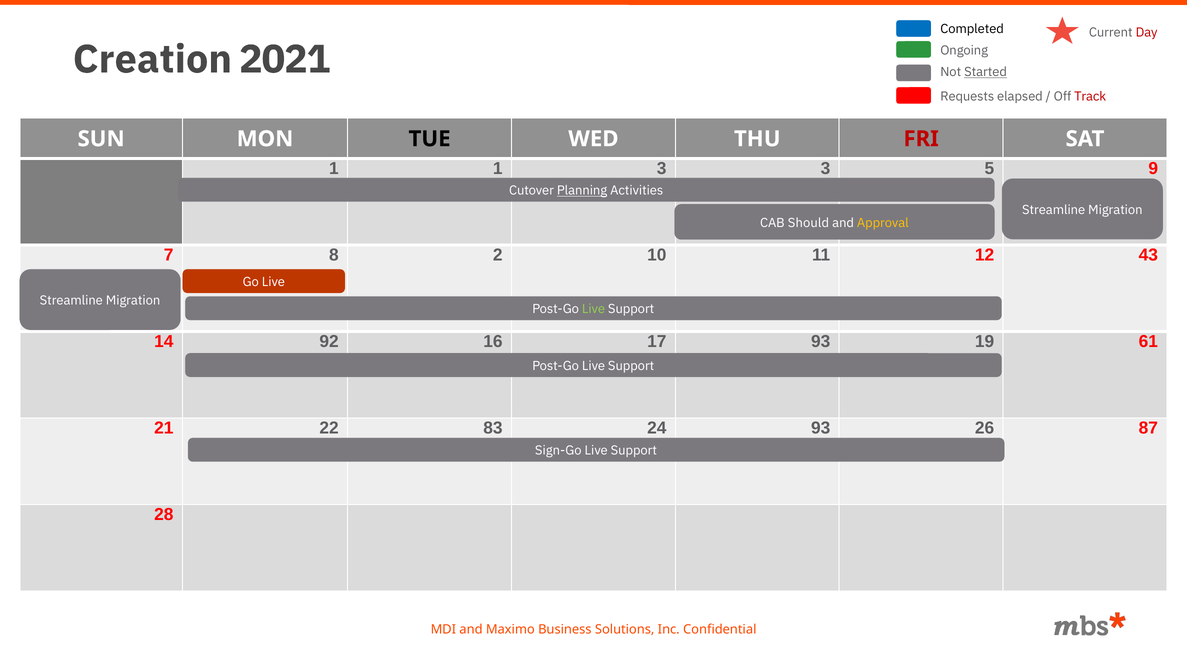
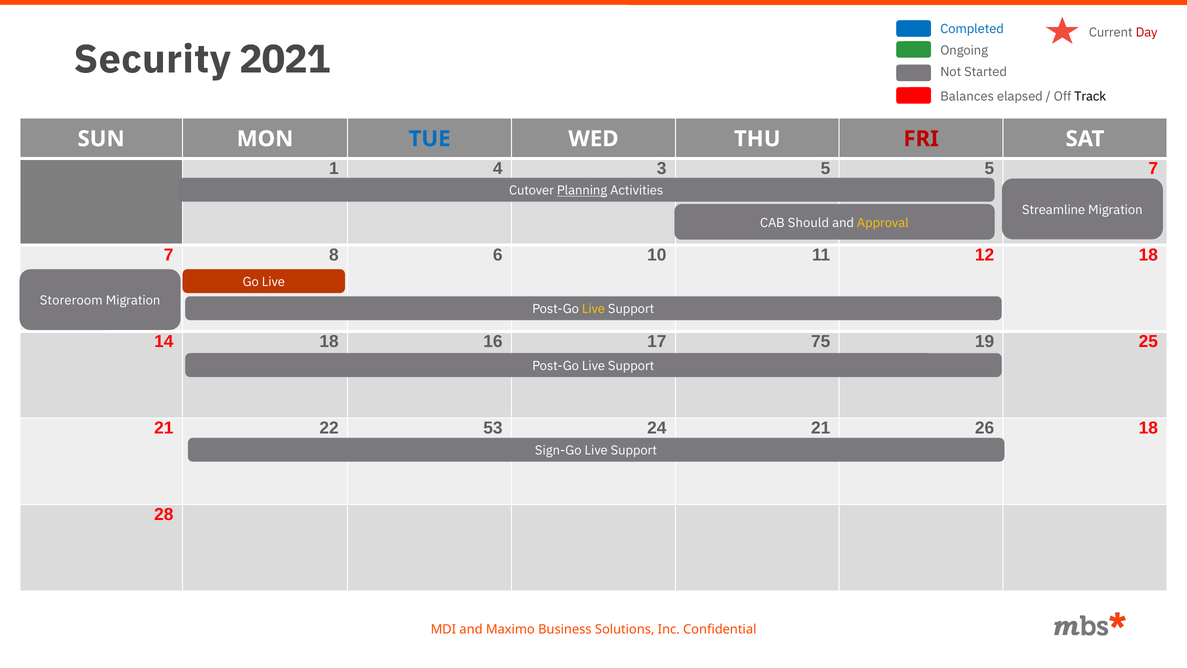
Completed colour: black -> blue (972, 29)
Creation: Creation -> Security (152, 59)
Started underline: present -> none (986, 72)
Requests: Requests -> Balances (967, 96)
Track colour: red -> black (1090, 96)
TUE colour: black -> blue (430, 139)
1 1: 1 -> 4 (498, 168)
3 3: 3 -> 5 (825, 168)
5 9: 9 -> 7 (1153, 168)
2: 2 -> 6 (498, 255)
12 43: 43 -> 18 (1148, 255)
Streamline: Streamline -> Storeroom (71, 300)
Live colour: light green -> yellow (593, 309)
14 92: 92 -> 18 (329, 341)
17 93: 93 -> 75 (821, 341)
61: 61 -> 25 (1148, 341)
83: 83 -> 53 (493, 428)
24 93: 93 -> 21 (821, 428)
26 87: 87 -> 18 (1148, 428)
